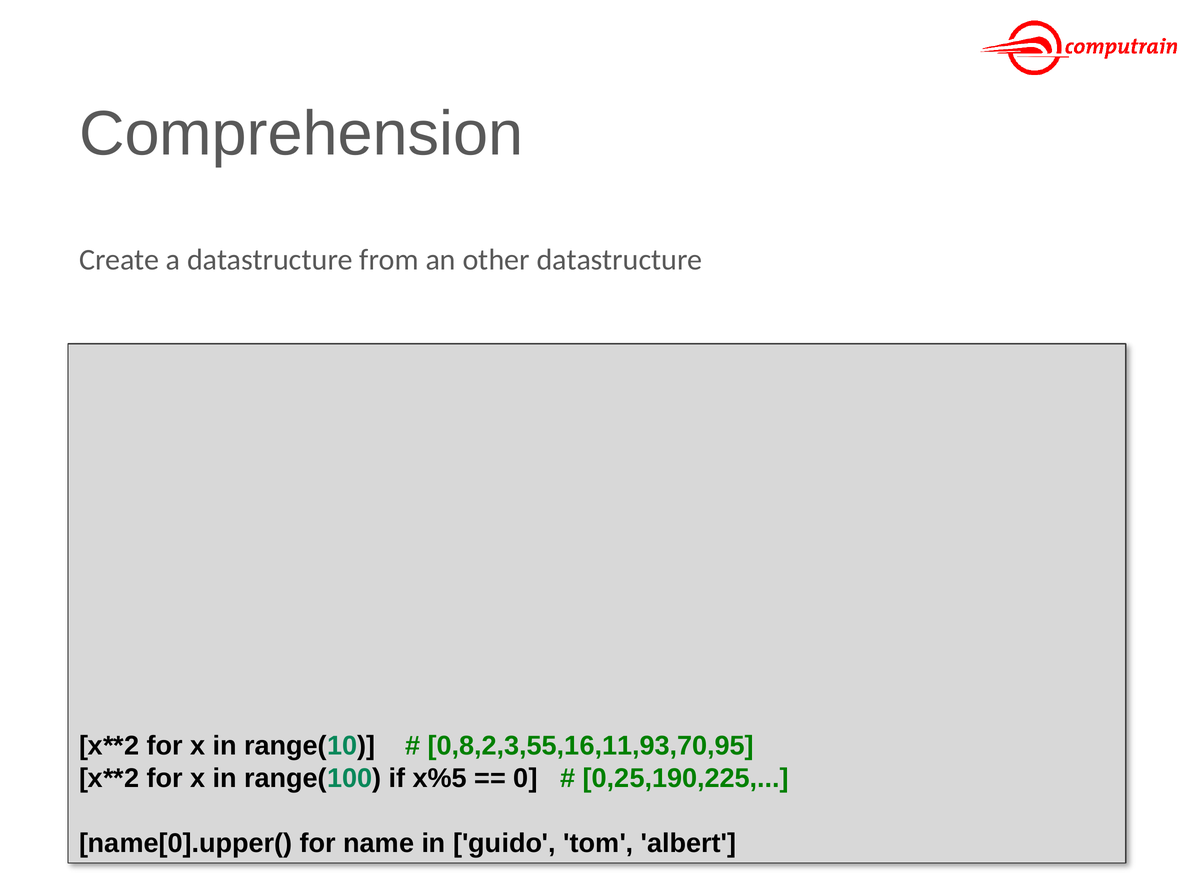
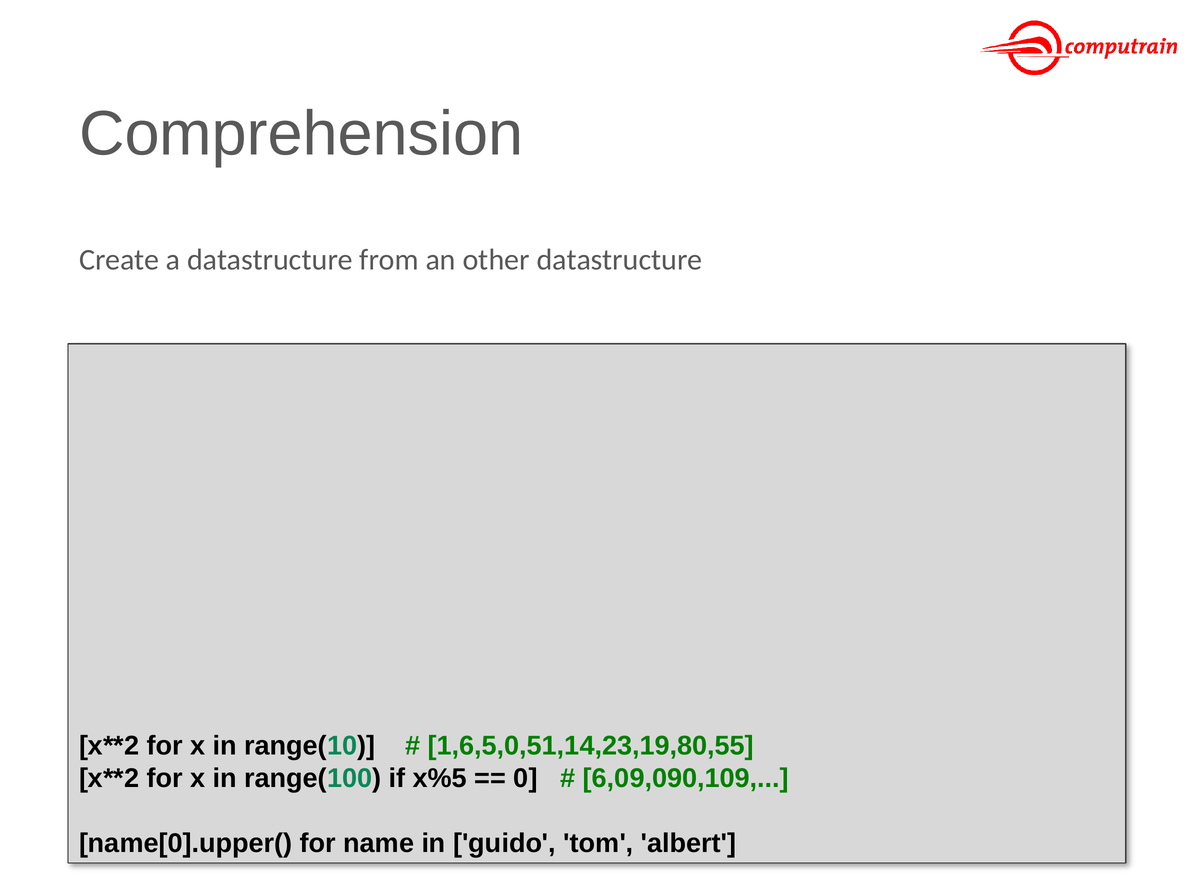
0,8,2,3,55,16,11,93,70,95: 0,8,2,3,55,16,11,93,70,95 -> 1,6,5,0,51,14,23,19,80,55 (591, 746)
0,25,190,225: 0,25,190,225 -> 6,09,090,109 (686, 779)
